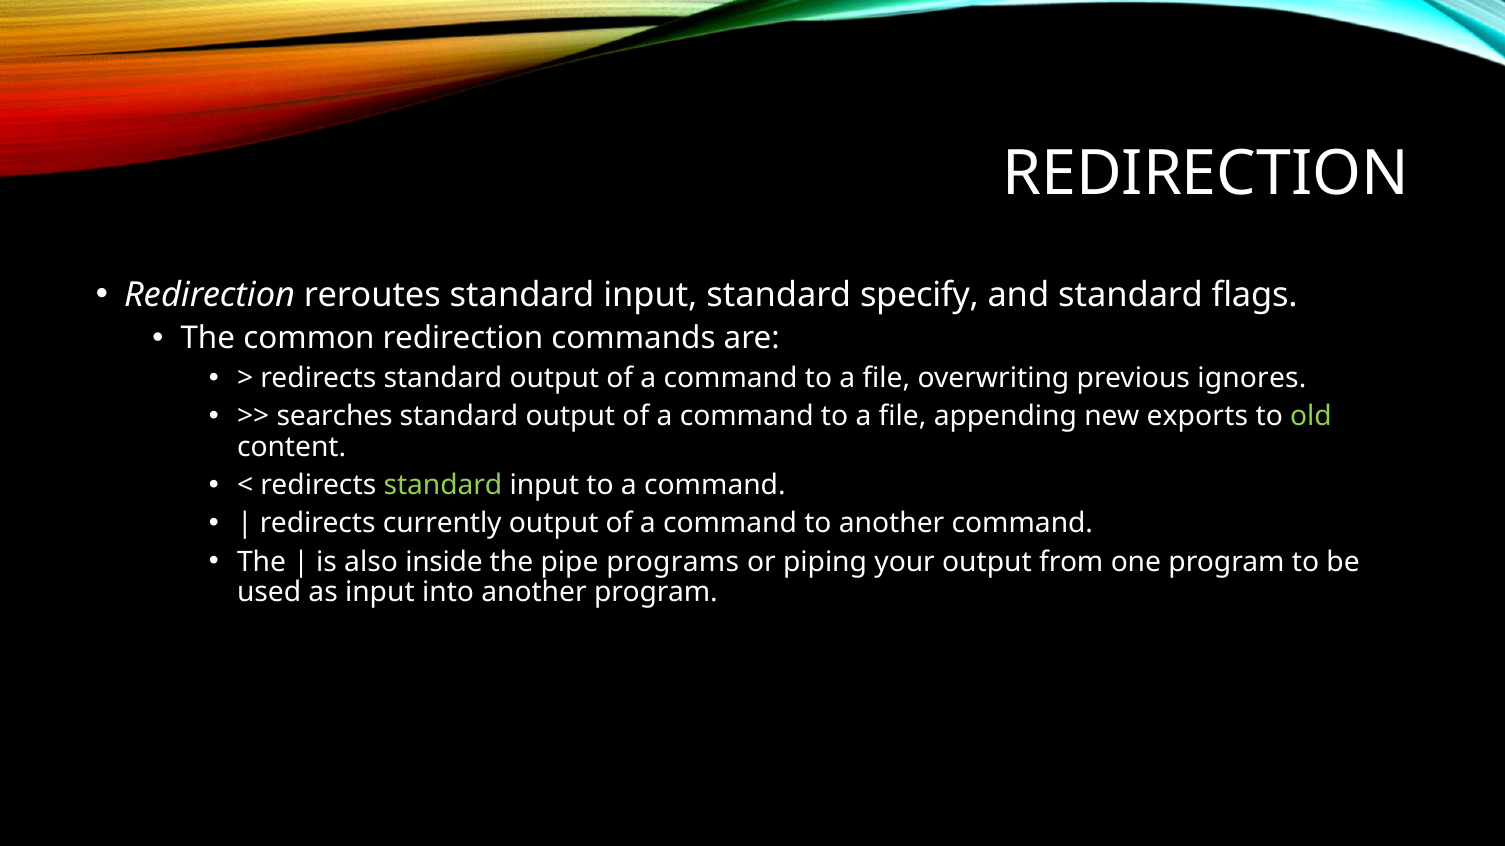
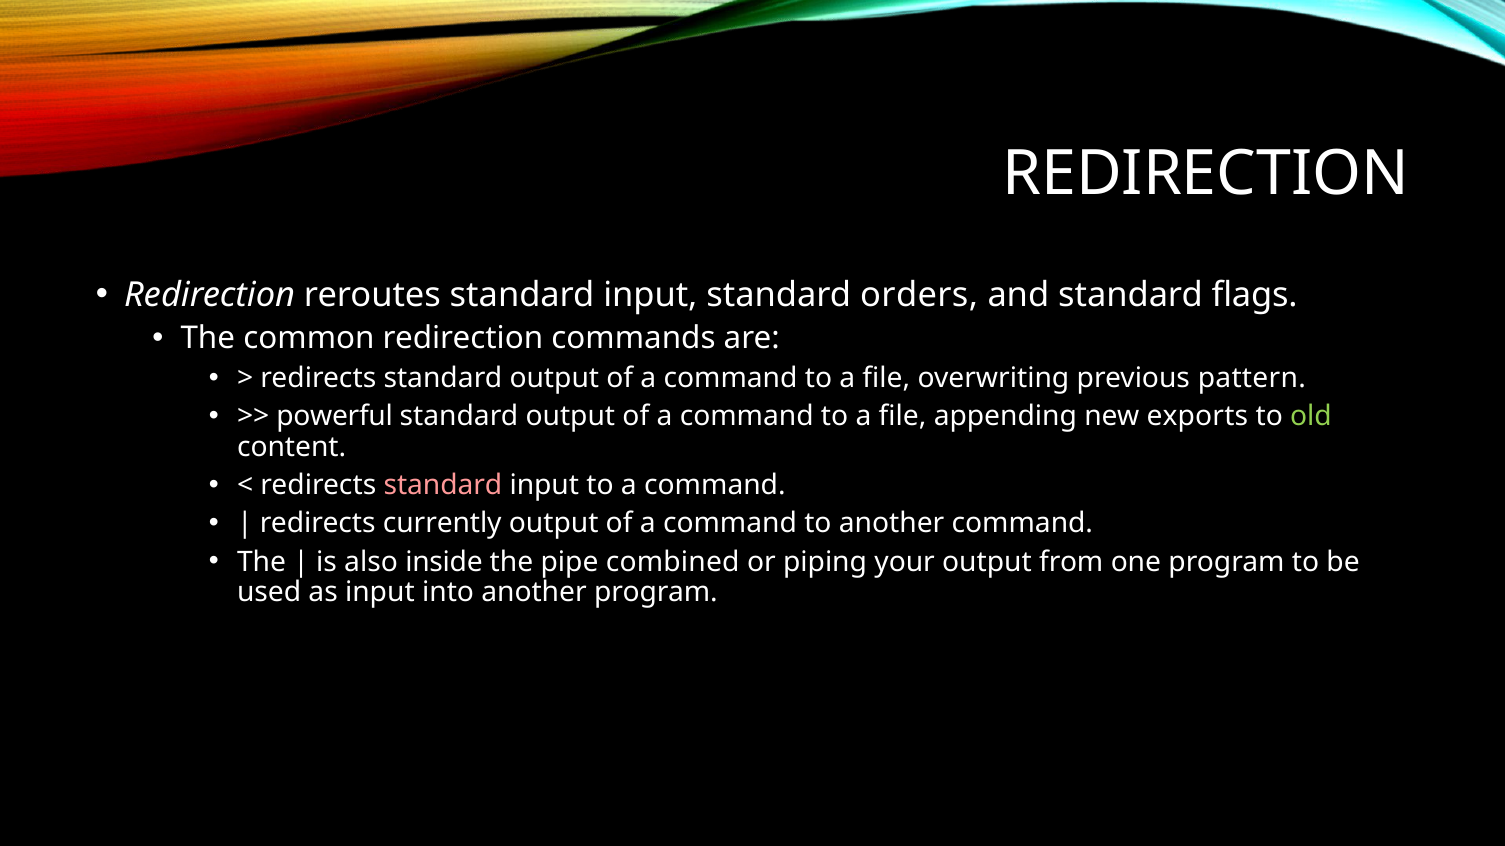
specify: specify -> orders (919, 295)
ignores: ignores -> pattern (1252, 378)
searches: searches -> powerful (335, 417)
standard colour: light green -> pink (443, 485)
programs: programs -> combined (673, 562)
